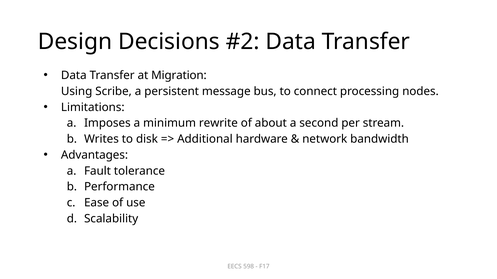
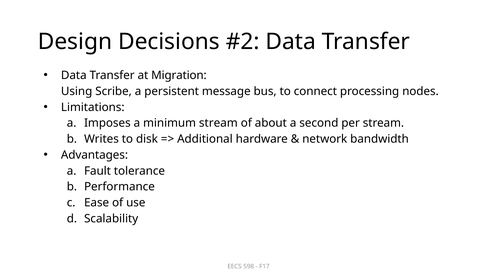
minimum rewrite: rewrite -> stream (218, 123)
